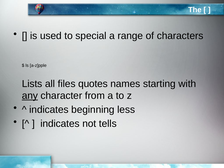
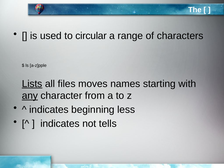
special: special -> circular (91, 36)
Lists underline: none -> present (32, 84)
quotes: quotes -> moves (93, 84)
